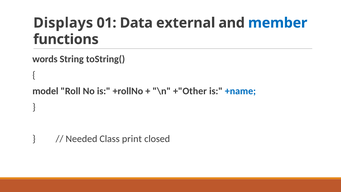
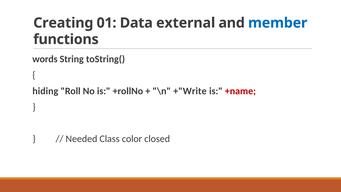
Displays: Displays -> Creating (63, 23)
model: model -> hiding (45, 91)
+"Other: +"Other -> +"Write (190, 91)
+name colour: blue -> red (240, 91)
print: print -> color (132, 139)
